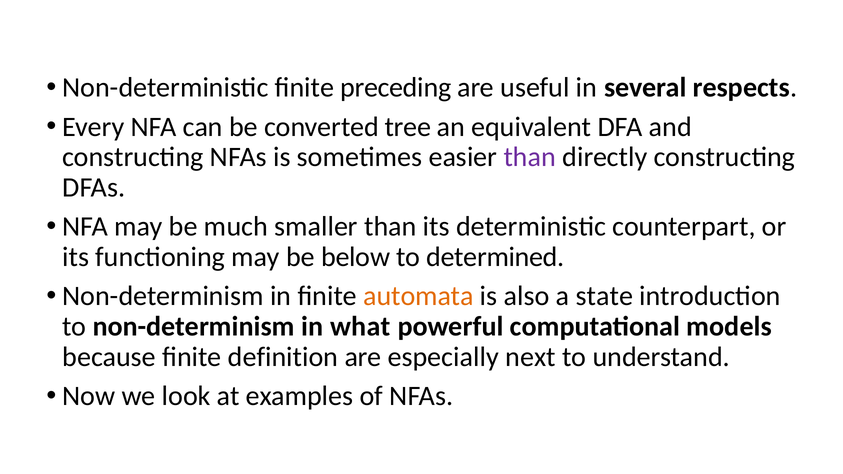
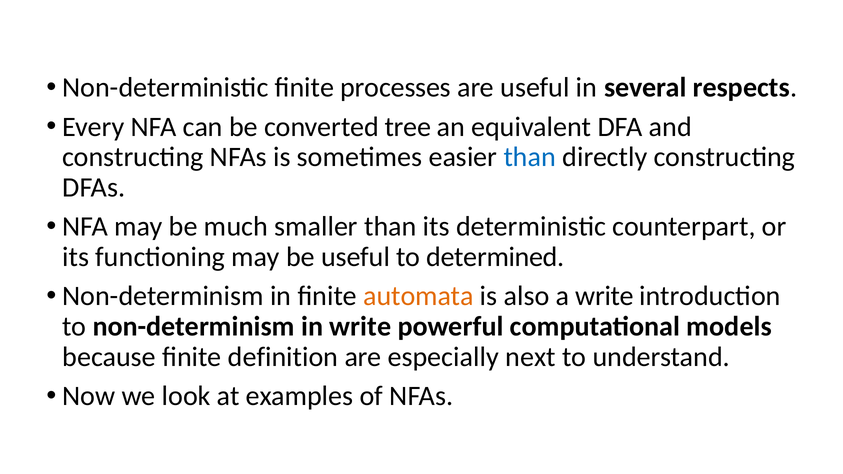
preceding: preceding -> processes (396, 88)
than colour: purple -> blue (530, 157)
be below: below -> useful (356, 257)
a state: state -> write (605, 296)
in what: what -> write (360, 327)
